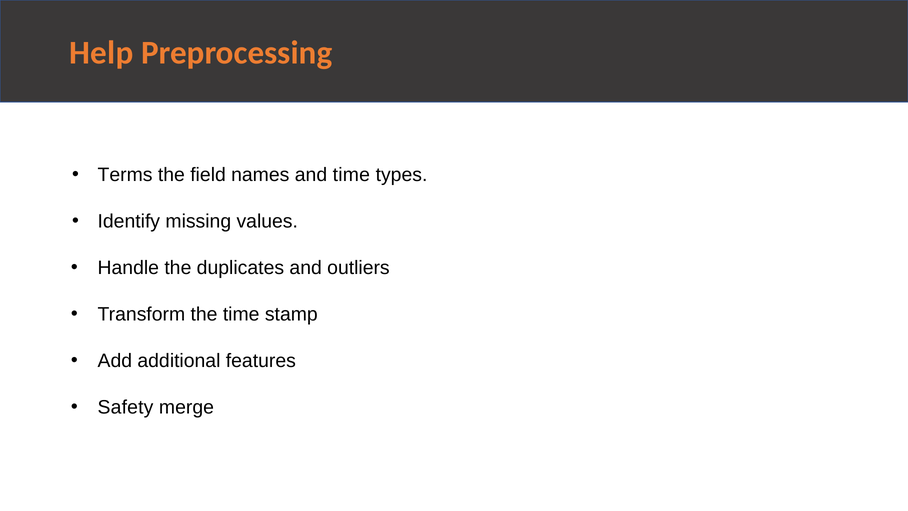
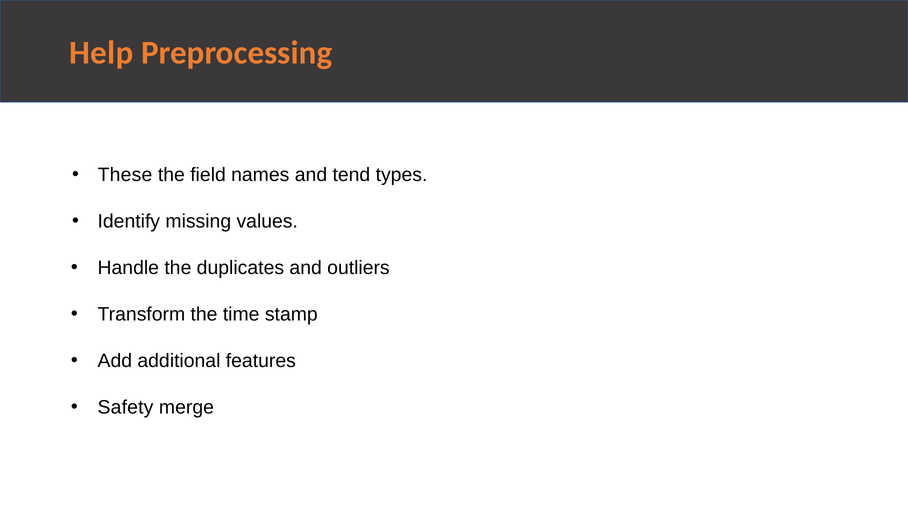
Terms: Terms -> These (125, 175)
and time: time -> tend (351, 175)
